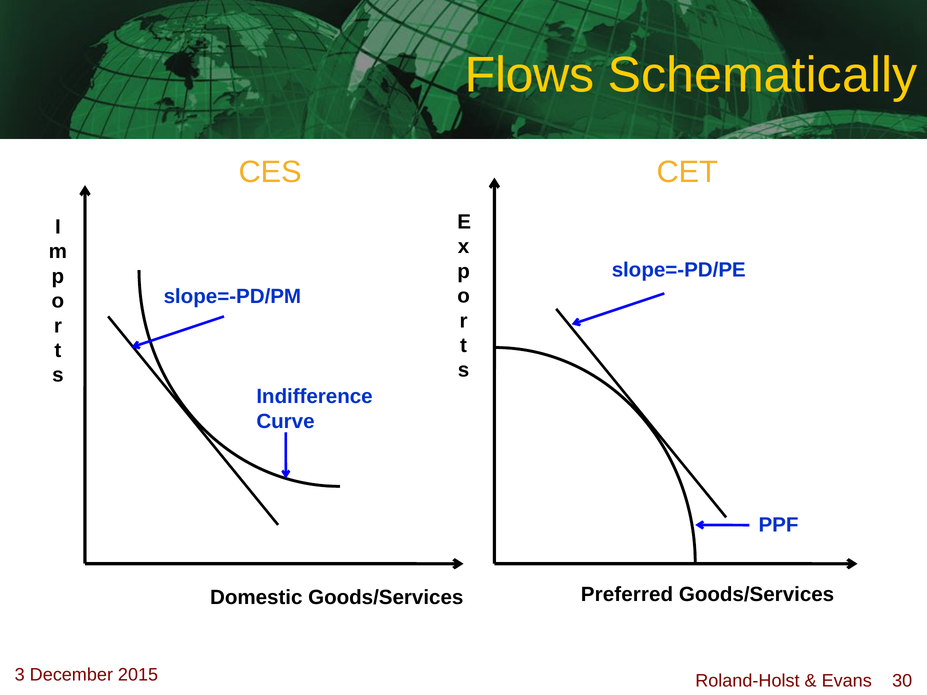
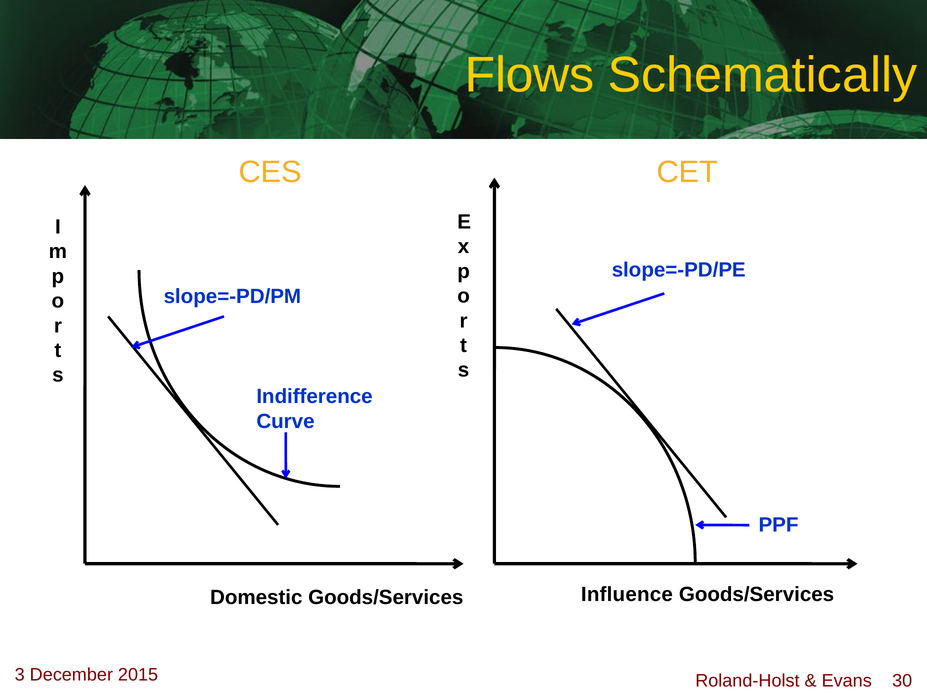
Preferred: Preferred -> Influence (627, 595)
